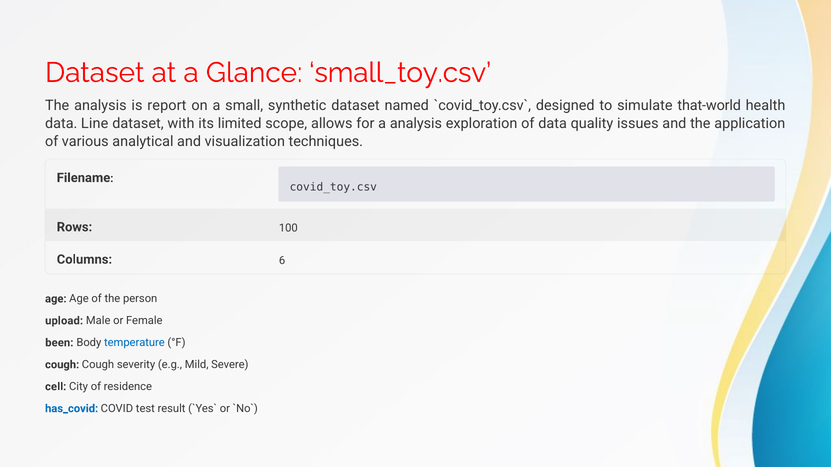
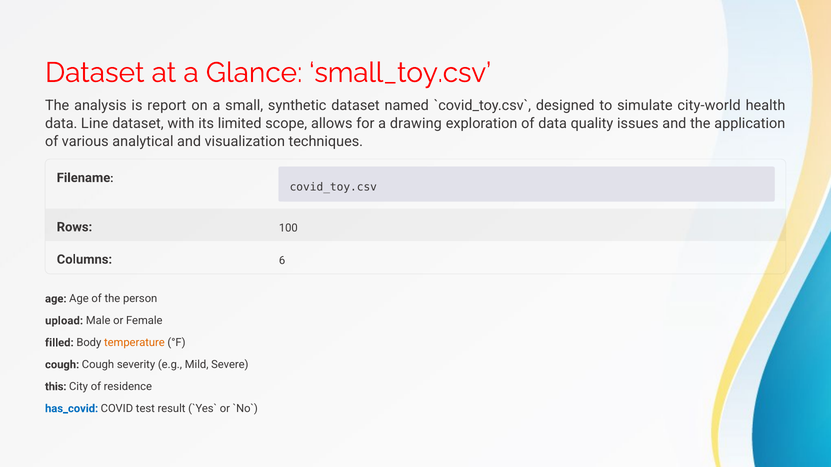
that-world: that-world -> city-world (709, 106)
a analysis: analysis -> drawing (416, 124)
been: been -> filled (59, 343)
temperature colour: blue -> orange (134, 343)
cell: cell -> this (56, 387)
